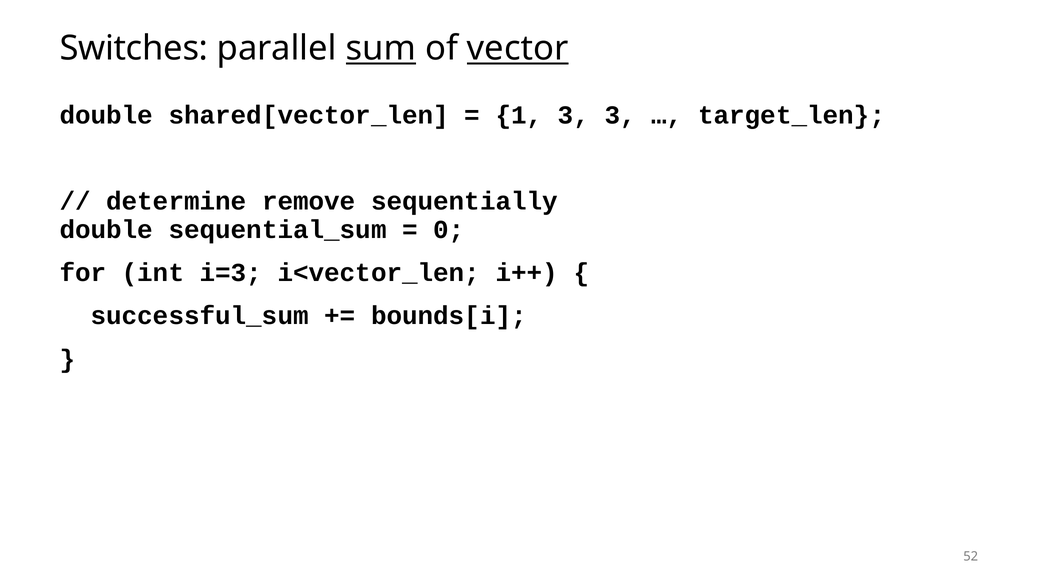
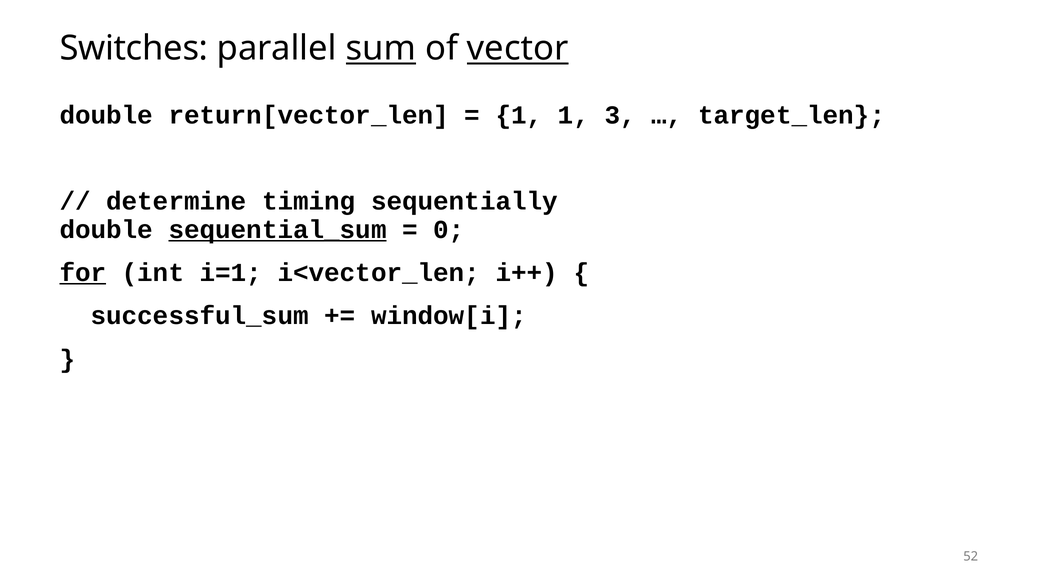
shared[vector_len: shared[vector_len -> return[vector_len (309, 115)
1 3: 3 -> 1 (574, 115)
remove: remove -> timing (309, 201)
sequential_sum underline: none -> present (278, 229)
for underline: none -> present (83, 273)
i=3: i=3 -> i=1 (231, 273)
bounds[i: bounds[i -> window[i (449, 316)
